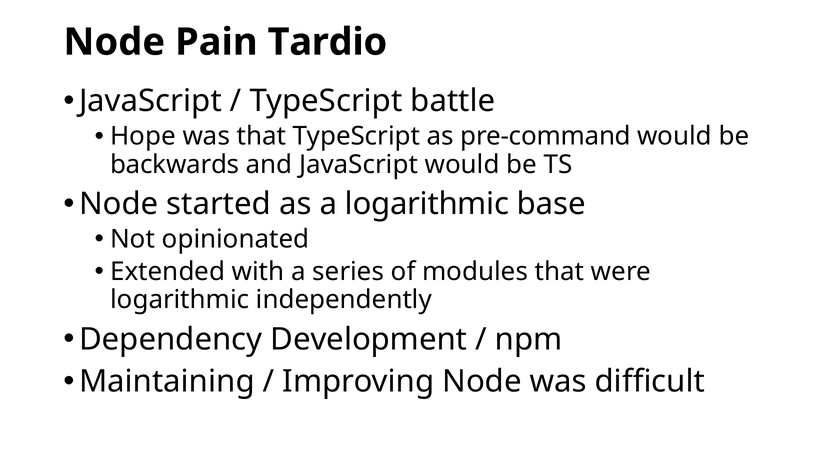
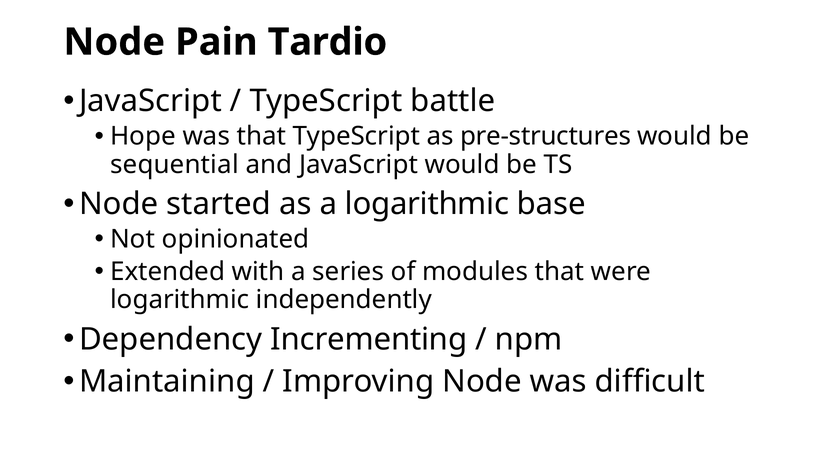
pre-command: pre-command -> pre-structures (546, 136)
backwards: backwards -> sequential (175, 164)
Development: Development -> Incrementing (369, 339)
